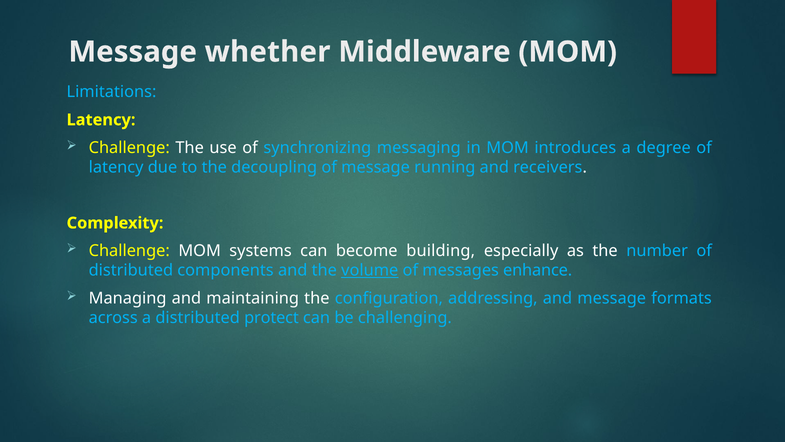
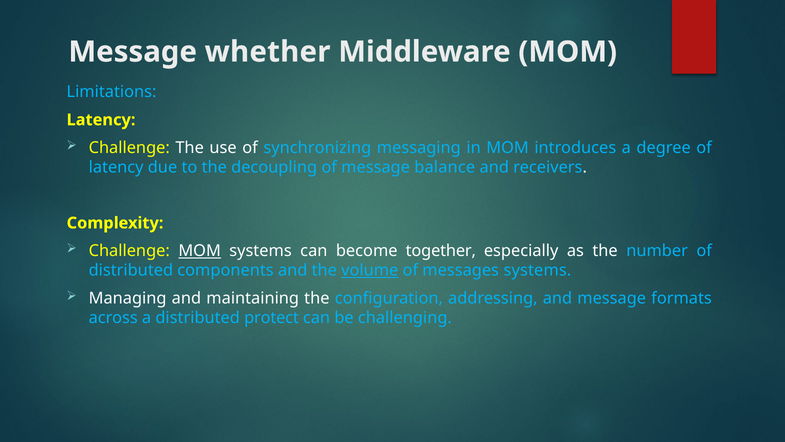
running: running -> balance (445, 167)
MOM underline: none -> present (200, 251)
building: building -> together (441, 251)
messages enhance: enhance -> systems (537, 270)
